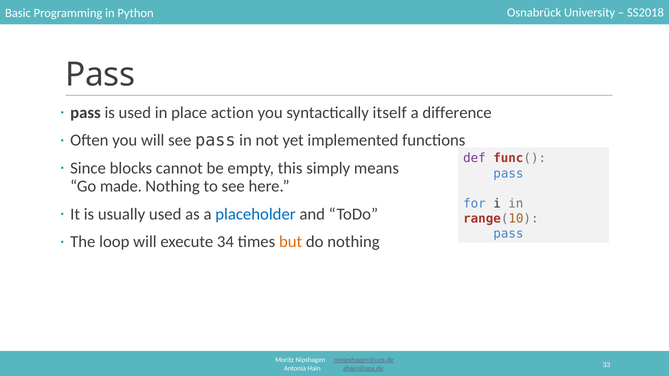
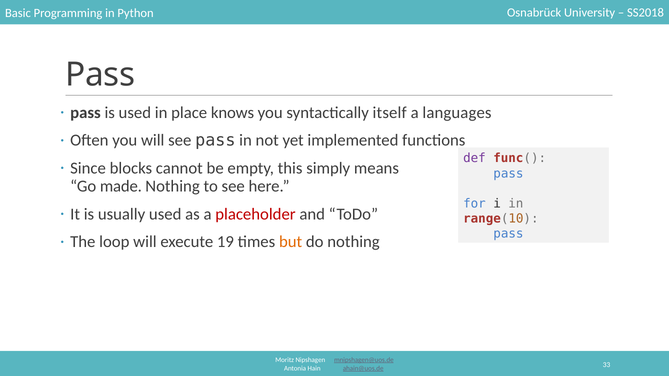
action: action -> knows (233, 113)
difference: difference -> languages (457, 113)
placeholder colour: blue -> red (255, 214)
34: 34 -> 19 (225, 242)
